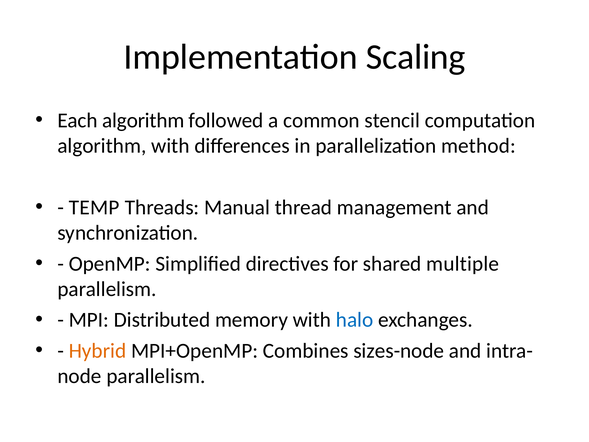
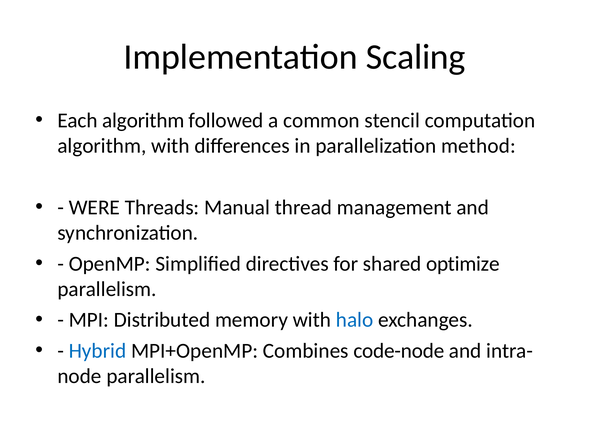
TEMP: TEMP -> WERE (94, 207)
multiple: multiple -> optimize (463, 264)
Hybrid colour: orange -> blue (97, 351)
sizes-node: sizes-node -> code-node (399, 351)
